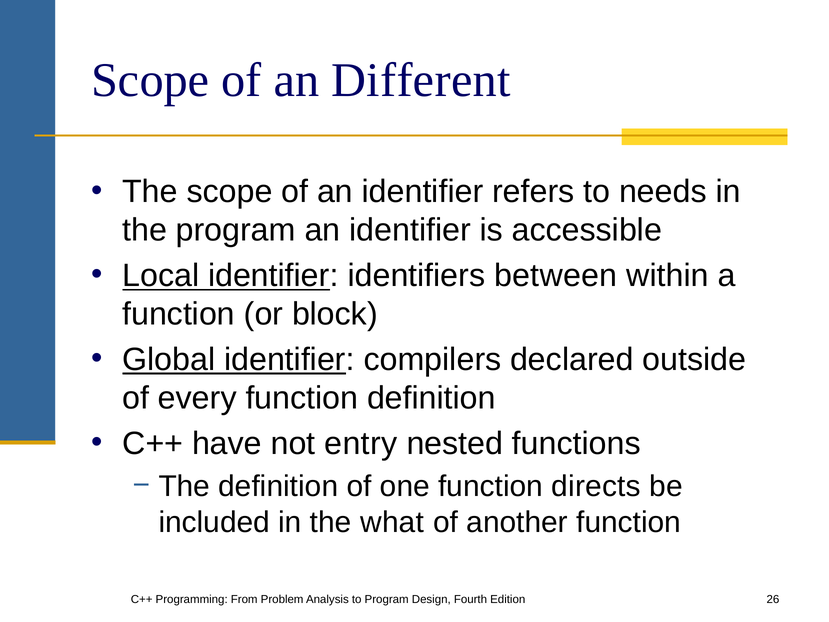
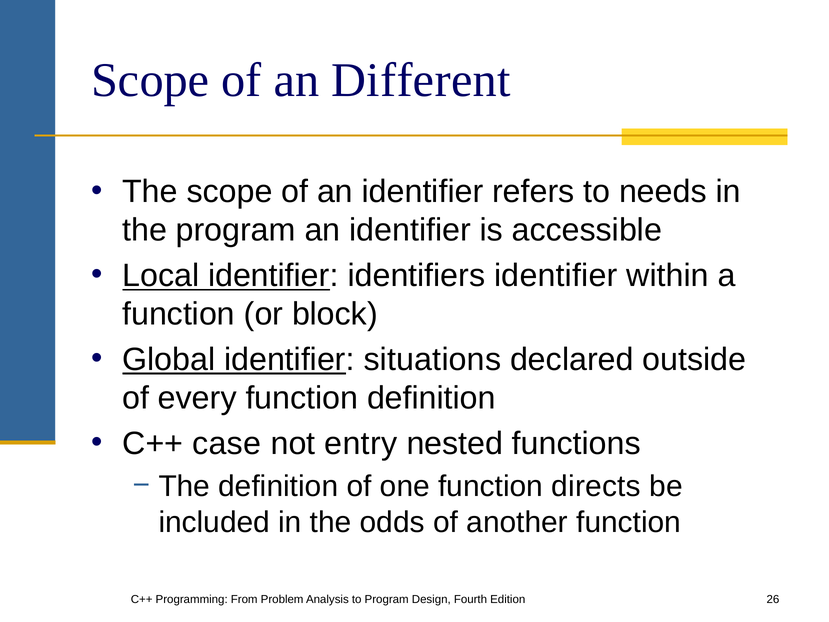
identifiers between: between -> identifier (556, 275)
compilers: compilers -> situations (432, 359)
have: have -> case (227, 443)
what: what -> odds (392, 522)
